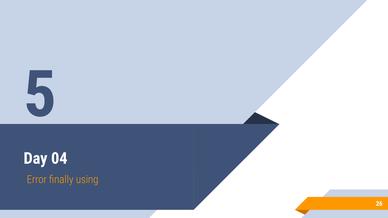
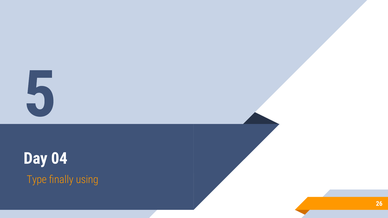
Error: Error -> Type (37, 180)
